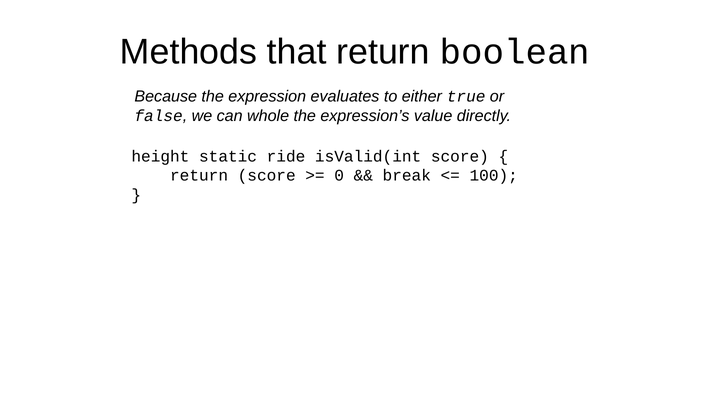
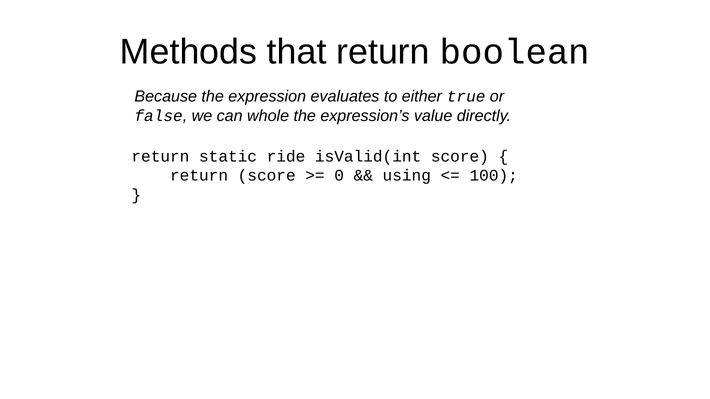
height: height -> return (160, 156)
break: break -> using (407, 176)
